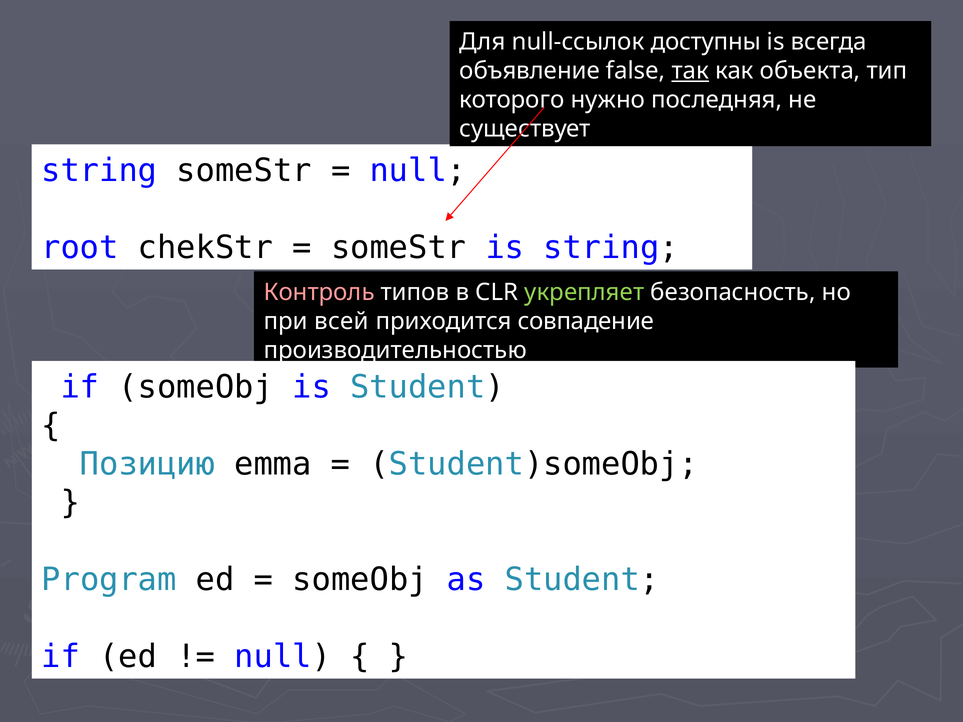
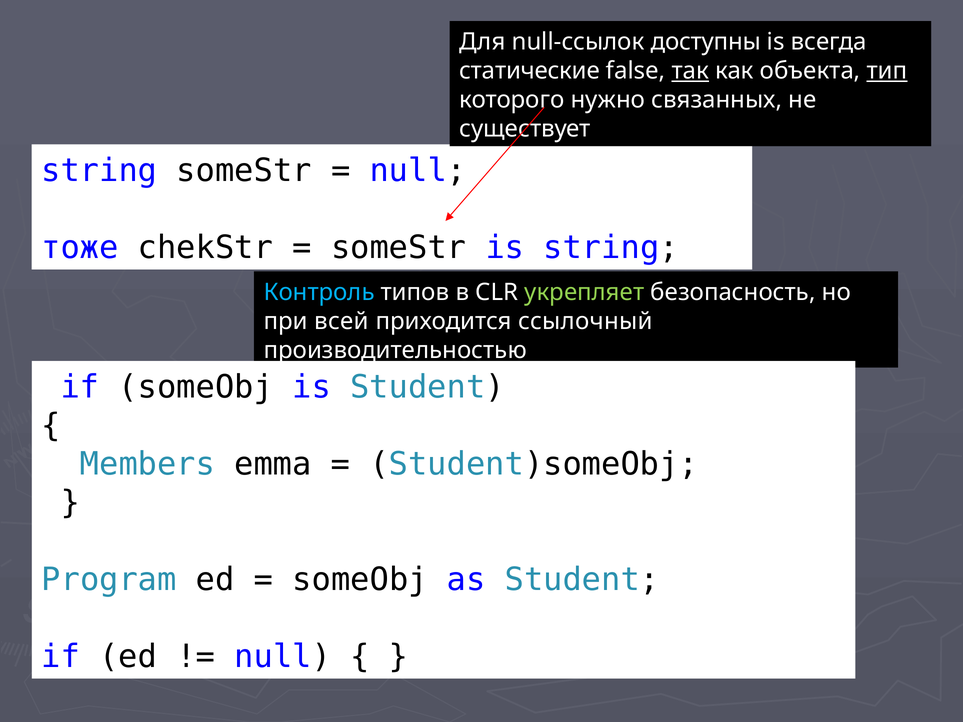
объявление: объявление -> статические (530, 71)
тип underline: none -> present (887, 71)
последняя: последняя -> связанных (717, 100)
root: root -> тоже (80, 248)
Контроль colour: pink -> light blue (319, 292)
совпадение: совпадение -> ссылочный (586, 321)
Позицию: Позицию -> Members (148, 464)
